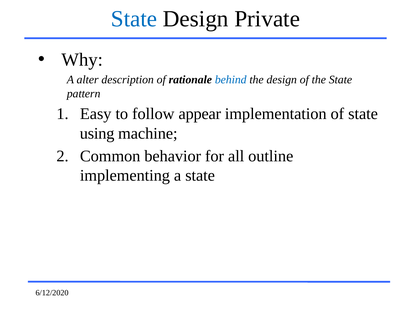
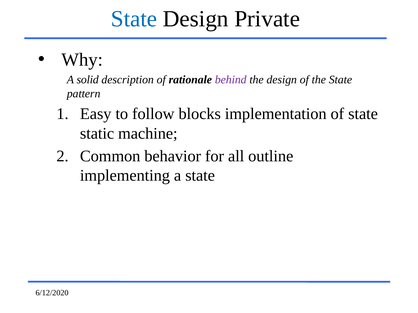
alter: alter -> solid (88, 80)
behind colour: blue -> purple (231, 80)
appear: appear -> blocks (200, 114)
using: using -> static (97, 134)
